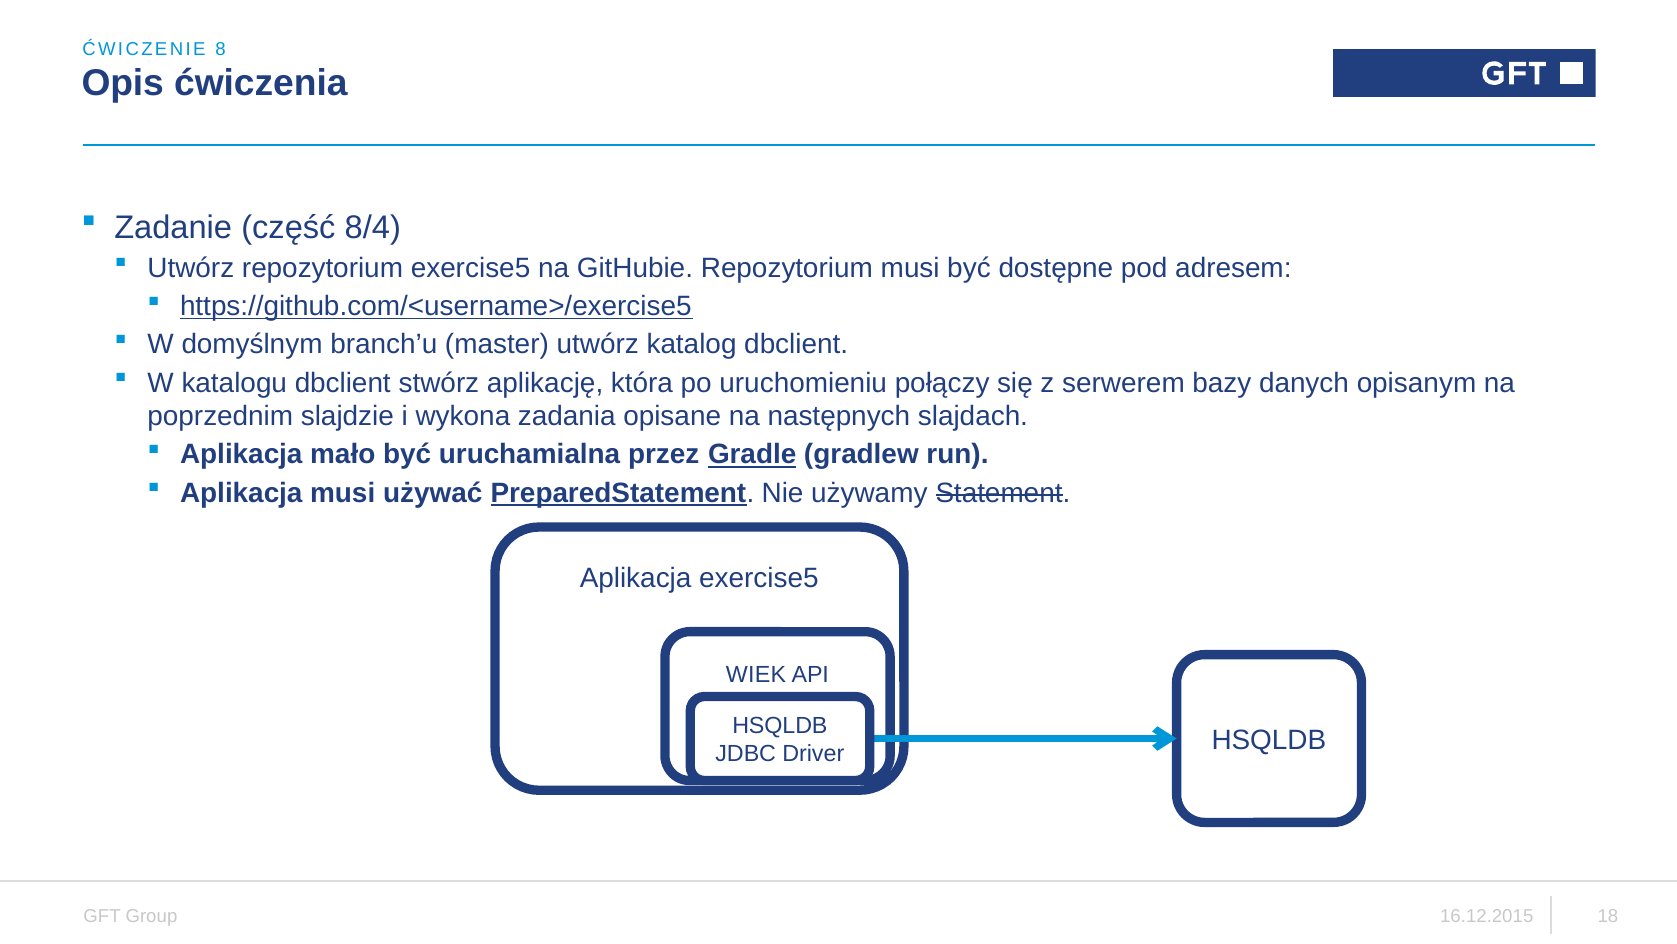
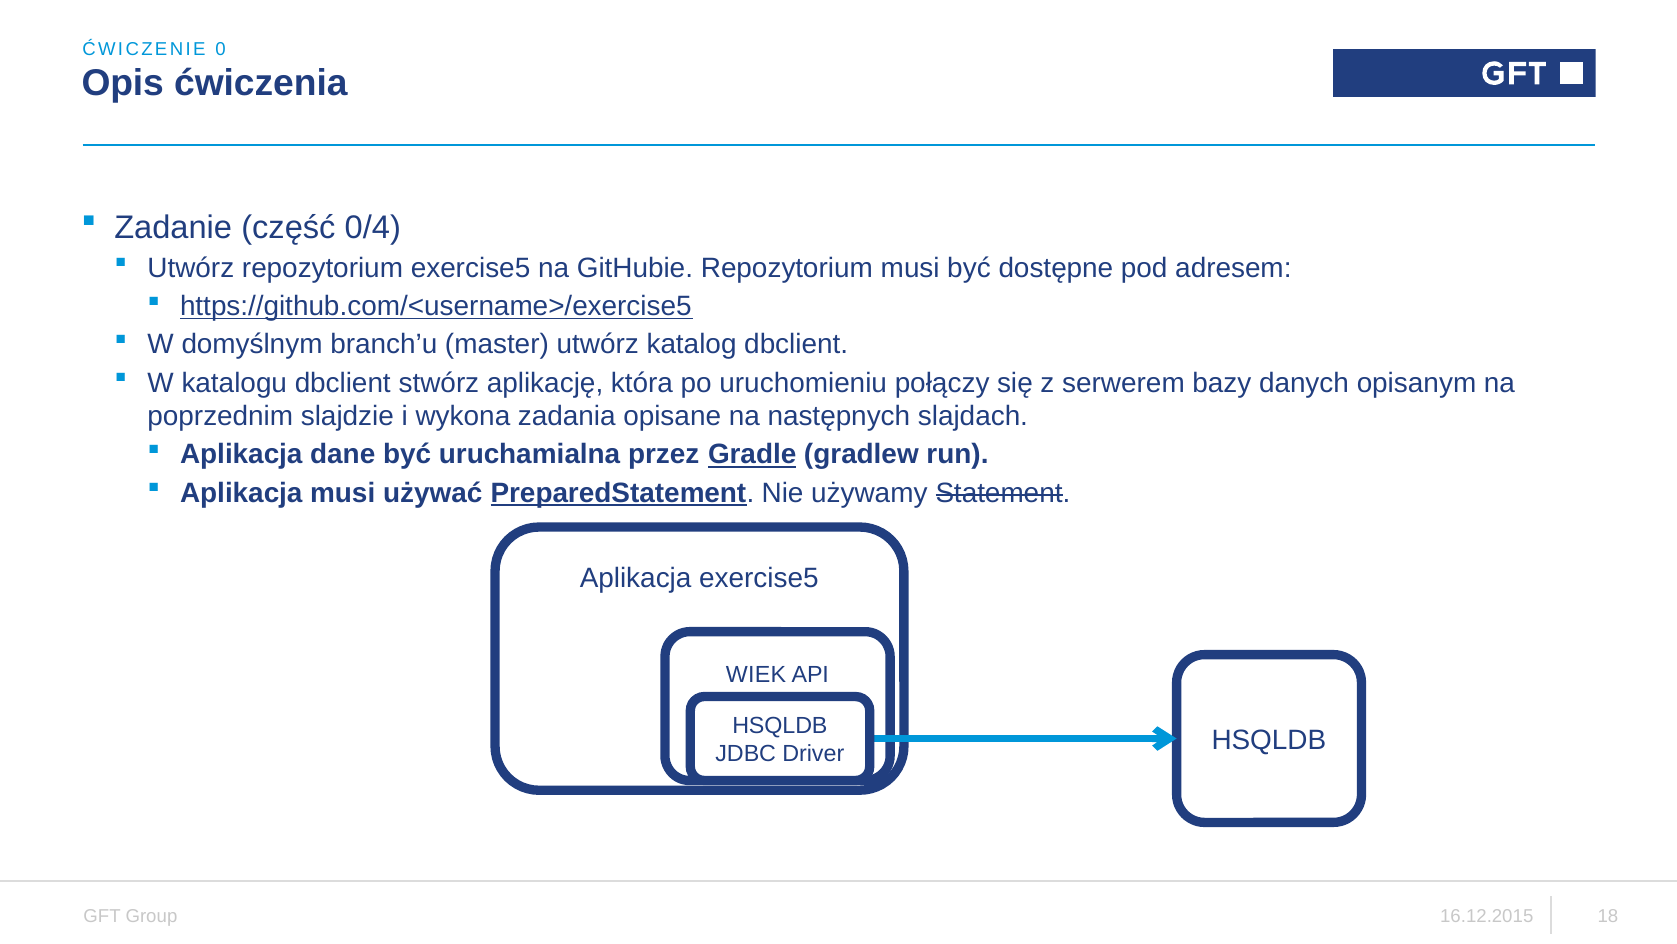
8: 8 -> 0 (220, 49)
8/4: 8/4 -> 0/4 (373, 227)
mało: mało -> dane (343, 454)
